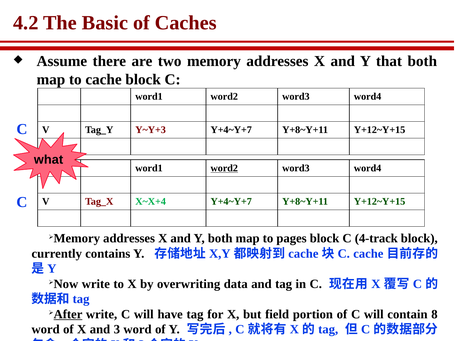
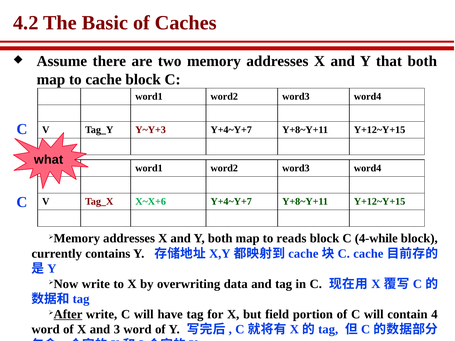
word2 underline: present -> none (224, 168)
X~X+4: X~X+4 -> X~X+6 (151, 202)
pages: pages -> reads (291, 239)
4-track: 4-track -> 4-while (376, 239)
8: 8 -> 4 (434, 315)
